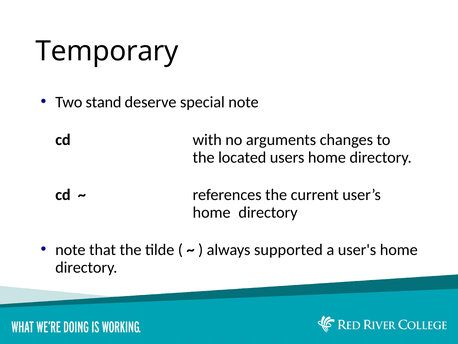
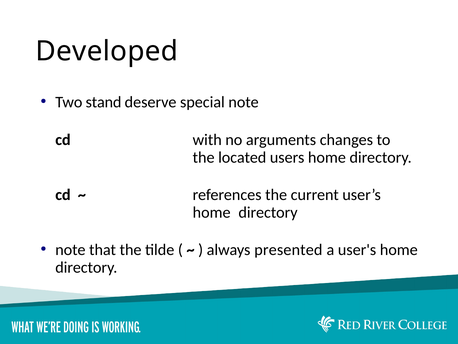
Temporary: Temporary -> Developed (107, 51)
supported: supported -> presented (288, 250)
